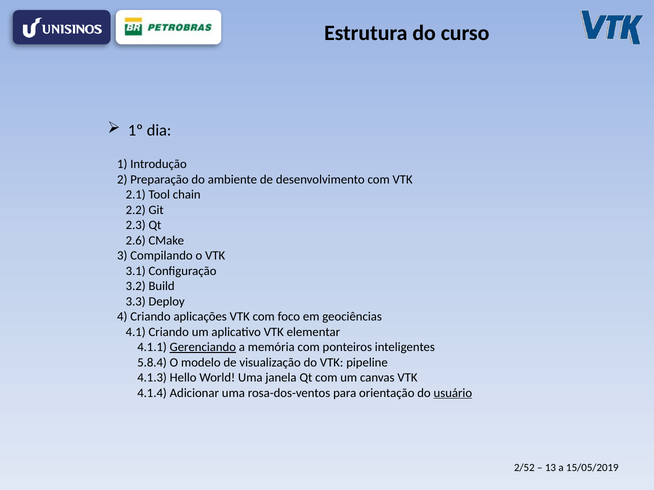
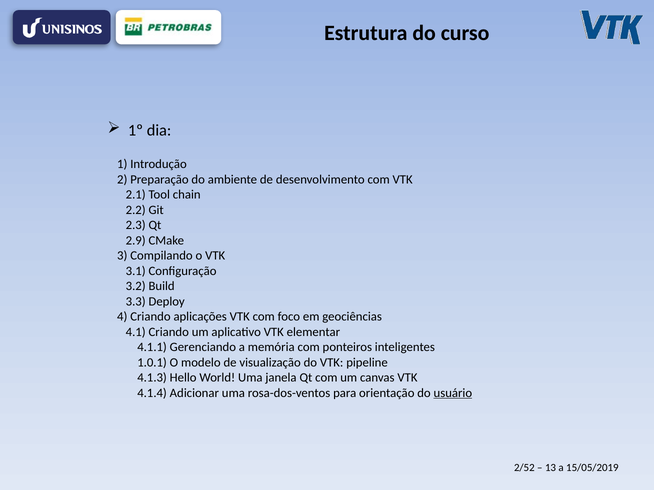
2.6: 2.6 -> 2.9 (136, 241)
Gerenciando underline: present -> none (203, 347)
5.8.4: 5.8.4 -> 1.0.1 (152, 363)
